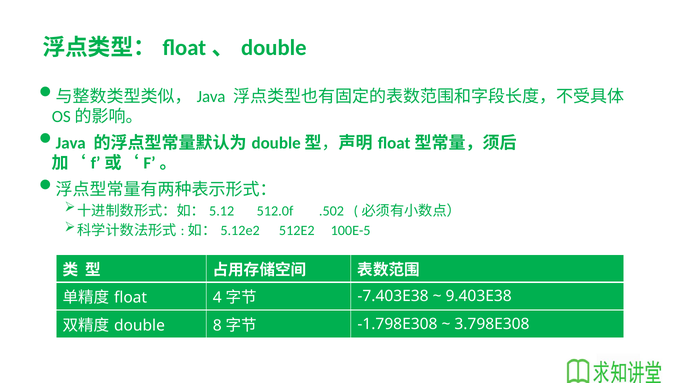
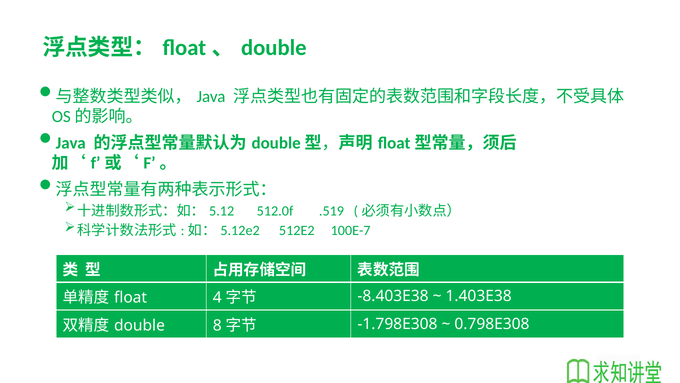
.502: .502 -> .519 (331, 211)
100E-5: 100E-5 -> 100E-7 (351, 230)
-7.403E38: -7.403E38 -> -8.403E38 (393, 296)
9.403E38: 9.403E38 -> 1.403E38 (479, 296)
3.798E308: 3.798E308 -> 0.798E308 (492, 324)
